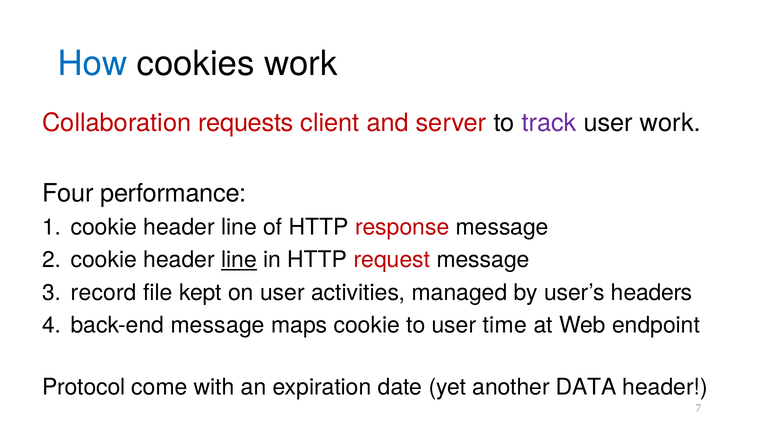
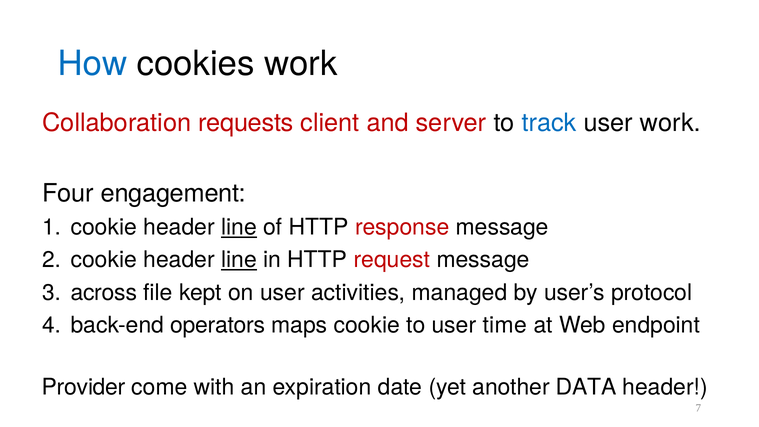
track colour: purple -> blue (549, 123)
performance: performance -> engagement (173, 193)
line underline: none -> present (239, 227)
record: record -> across (104, 293)
headers: headers -> protocol (652, 293)
back-end message: message -> operators (218, 325)
Protocol: Protocol -> Provider (84, 387)
